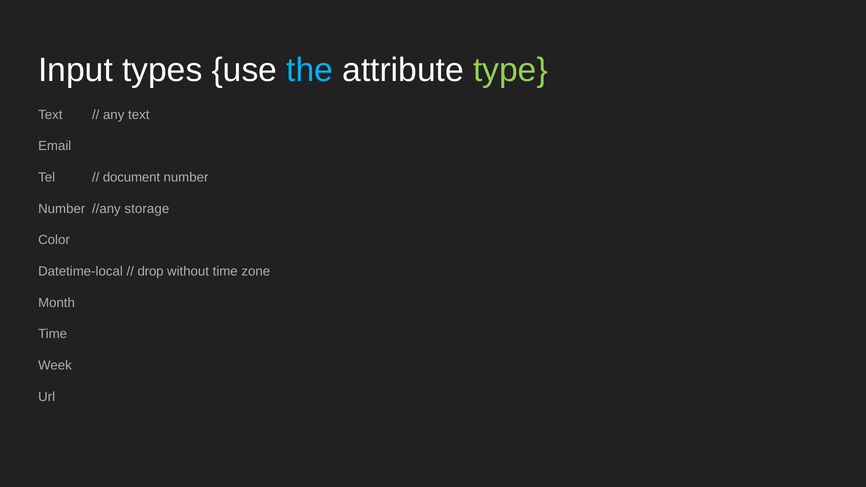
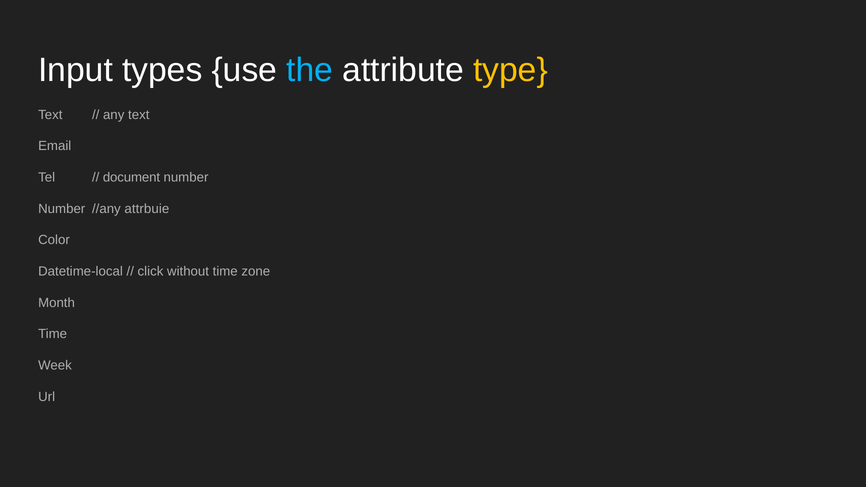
type colour: light green -> yellow (510, 70)
storage: storage -> attrbuie (147, 209)
drop: drop -> click (150, 271)
